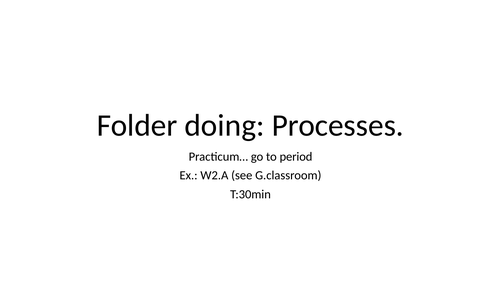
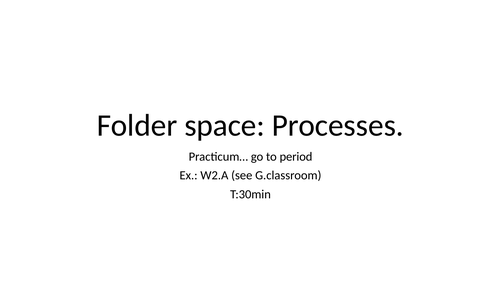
doing: doing -> space (225, 125)
